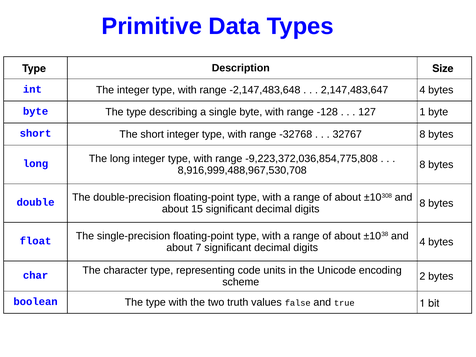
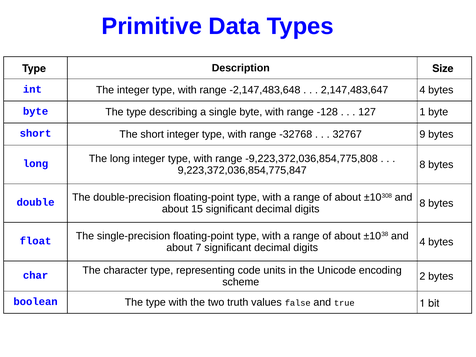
32767 8: 8 -> 9 (422, 134)
8,916,999,488,967,530,708: 8,916,999,488,967,530,708 -> 9,223,372,036,854,775,847 (242, 170)
